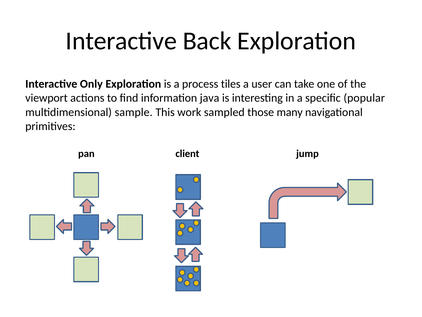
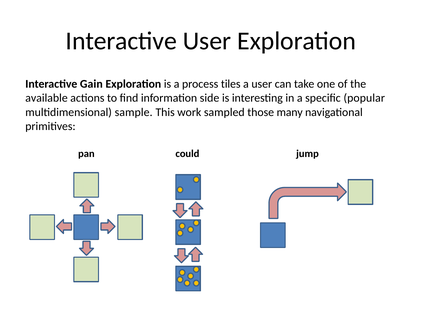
Interactive Back: Back -> User (207, 41)
Only: Only -> Gain (91, 84)
viewport: viewport -> available (46, 98)
java: java -> side (210, 98)
client: client -> could (187, 153)
